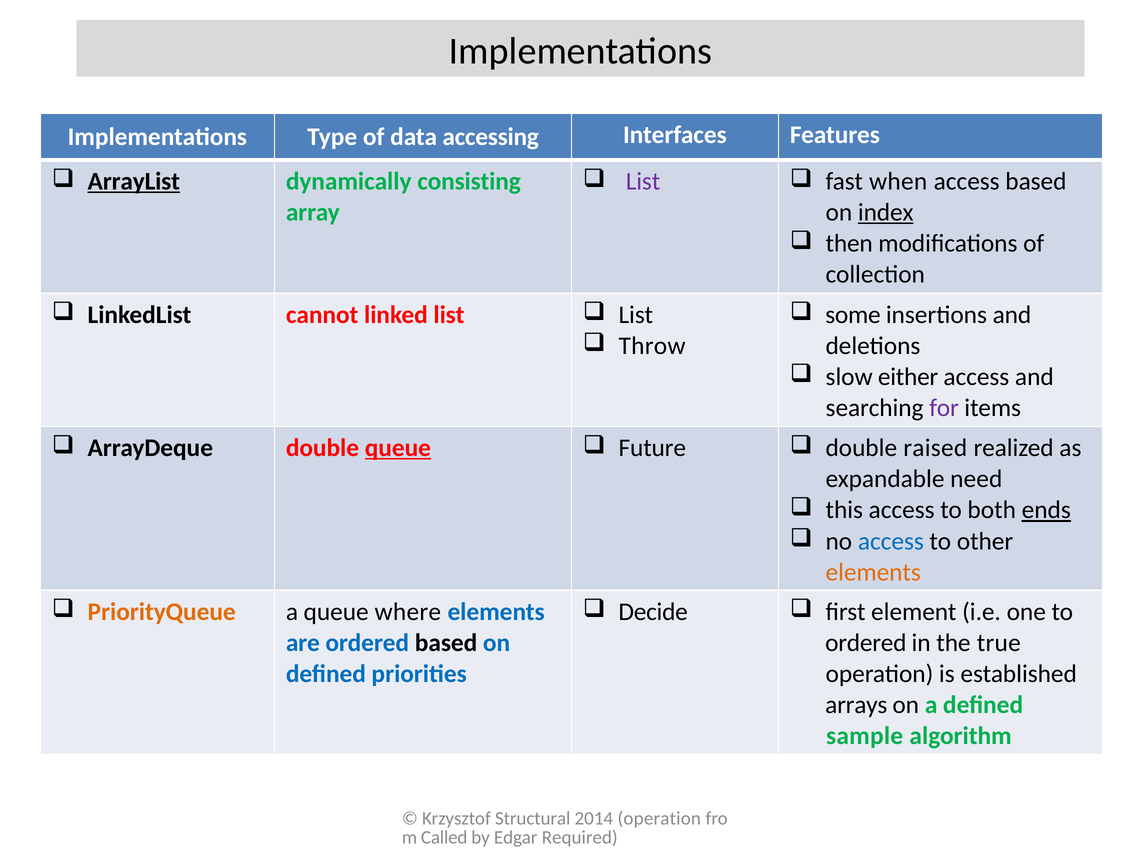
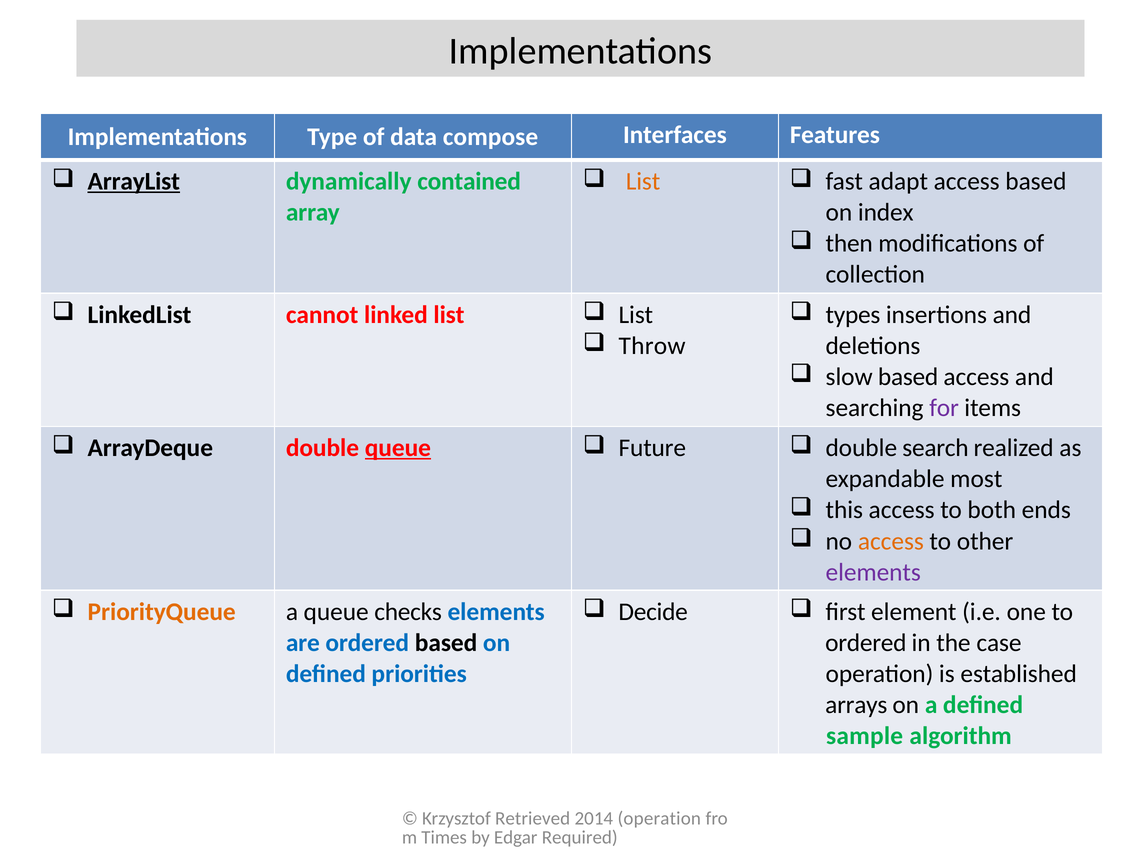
accessing: accessing -> compose (490, 137)
consisting: consisting -> contained (469, 181)
List colour: purple -> orange (643, 181)
when: when -> adapt (898, 181)
index underline: present -> none (886, 213)
some: some -> types (853, 315)
slow either: either -> based (908, 377)
raised: raised -> search (935, 448)
need: need -> most (976, 479)
ends underline: present -> none (1046, 510)
access colour: blue -> orange (891, 541)
elements colour: orange -> purple (873, 572)
where: where -> checks (408, 612)
true: true -> case (999, 643)
Structural: Structural -> Retrieved (533, 818)
Called: Called -> Times (444, 838)
